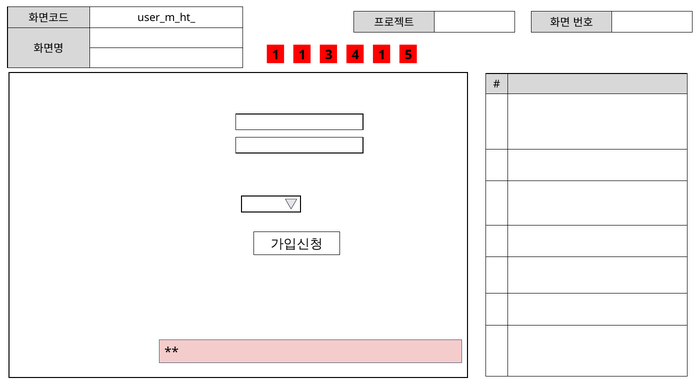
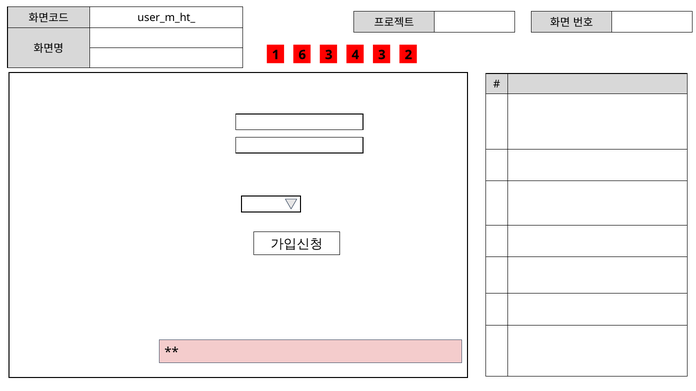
1 1: 1 -> 6 (302, 55)
4 1: 1 -> 3 (382, 55)
5: 5 -> 2 (408, 55)
